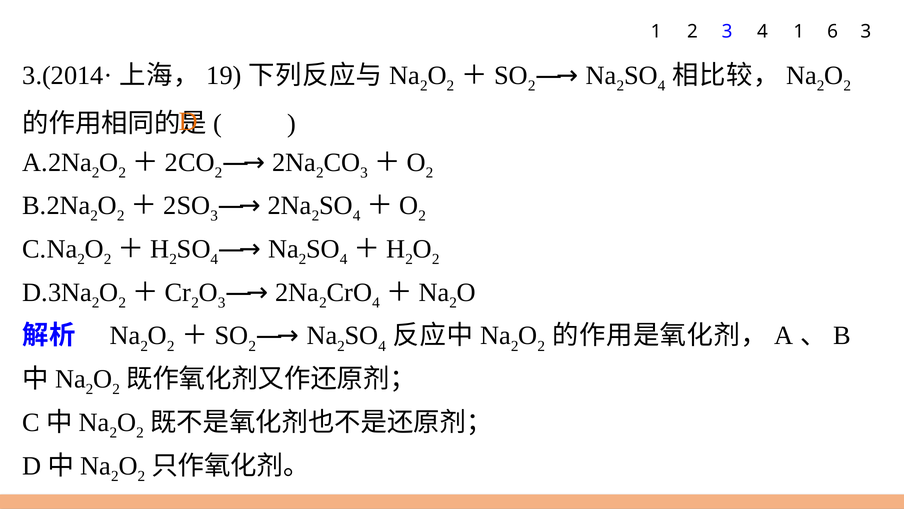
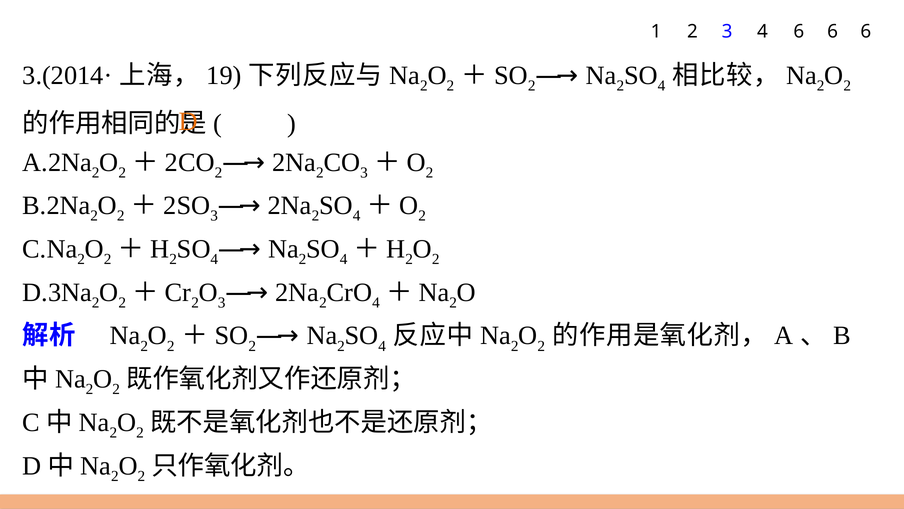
4 1: 1 -> 6 (799, 31)
3: 3 -> 6 (866, 31)
